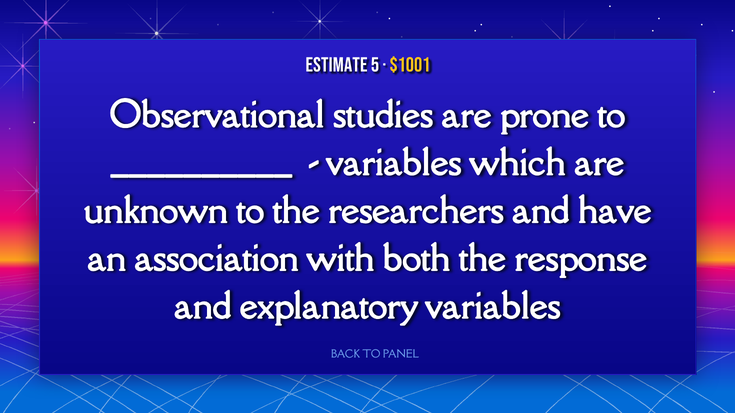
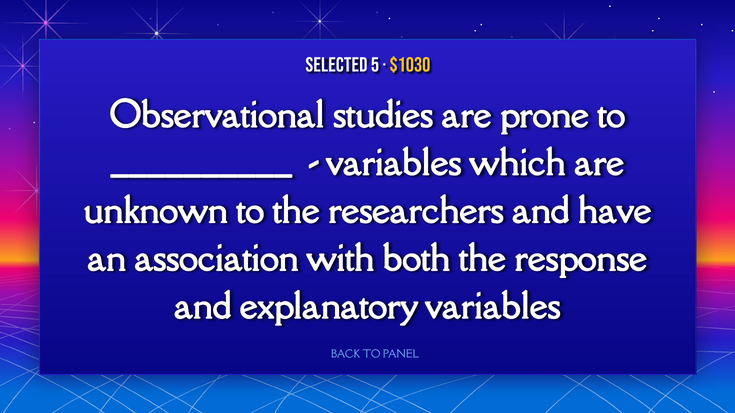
ESTIMATE: ESTIMATE -> SELECTED (337, 65)
$1001: $1001 -> $1030 (410, 65)
